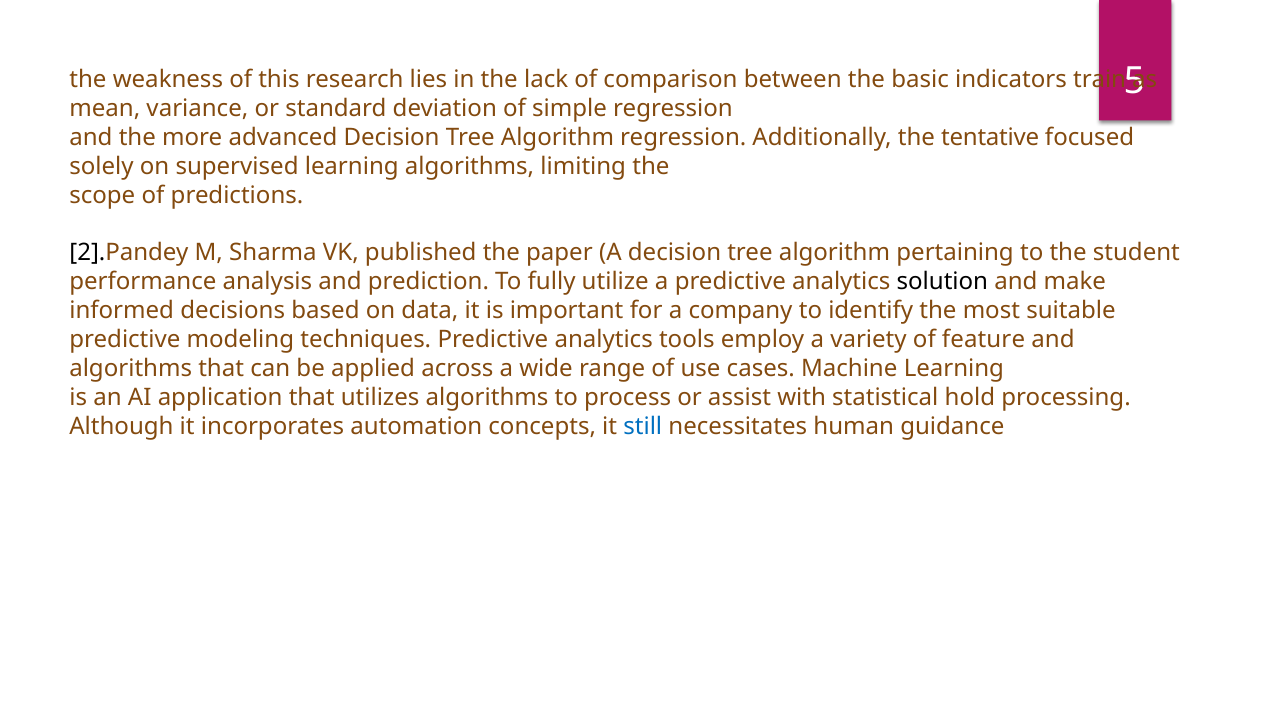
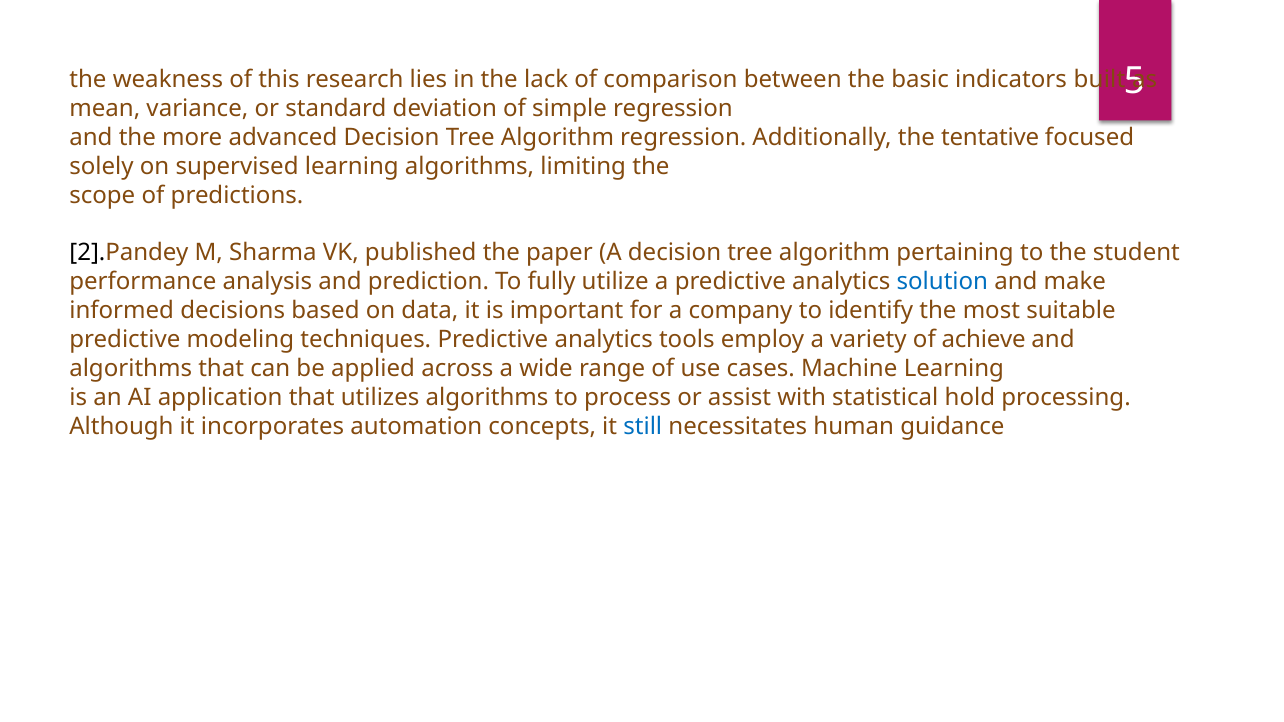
train: train -> built (1099, 80)
solution colour: black -> blue (942, 282)
feature: feature -> achieve (984, 340)
